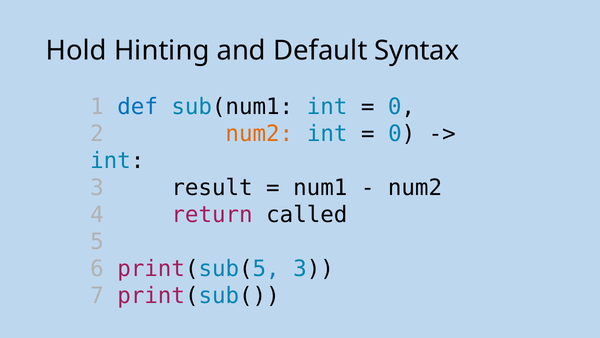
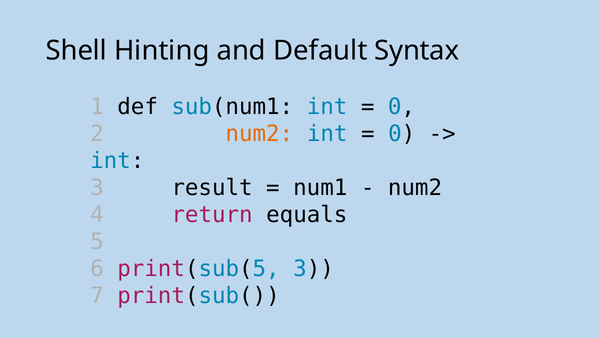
Hold: Hold -> Shell (76, 50)
def colour: blue -> black (138, 107)
called: called -> equals (307, 215)
